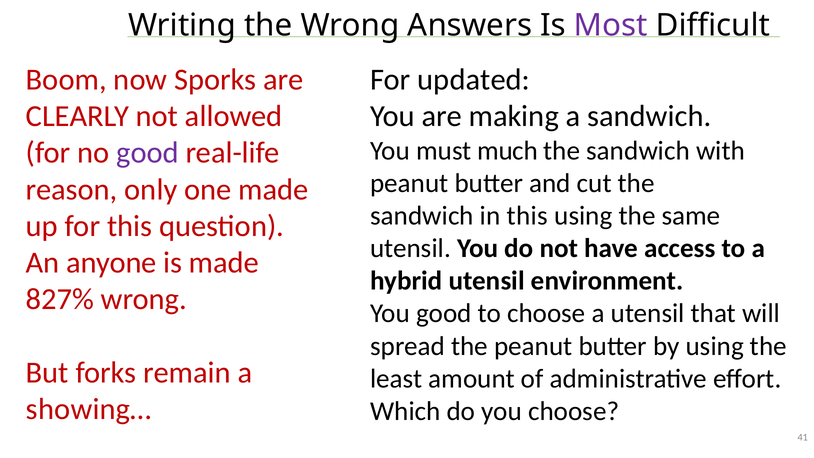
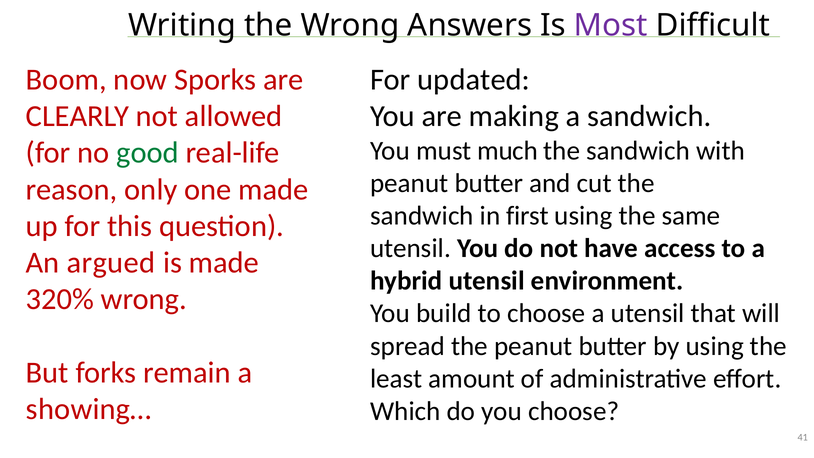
good colour: purple -> green (148, 153)
in this: this -> first (527, 216)
anyone: anyone -> argued (111, 263)
827%: 827% -> 320% (60, 299)
You good: good -> build (444, 313)
